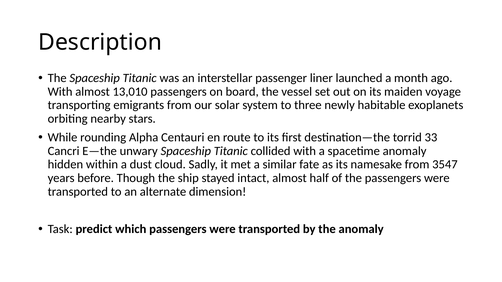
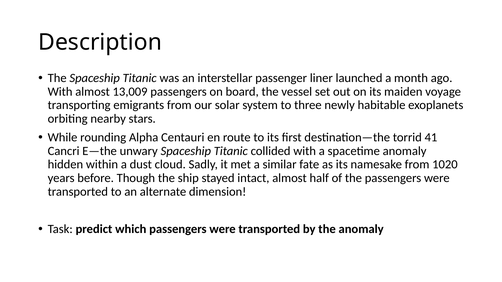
13,010: 13,010 -> 13,009 (130, 92)
33: 33 -> 41 (431, 138)
3547: 3547 -> 1020 (445, 165)
